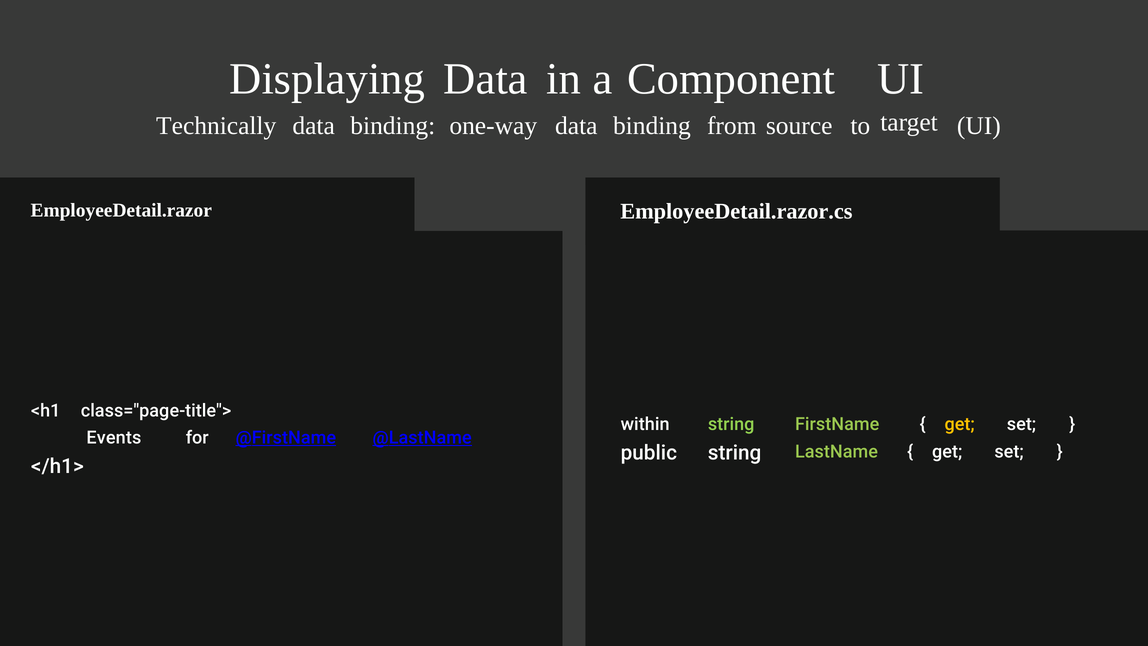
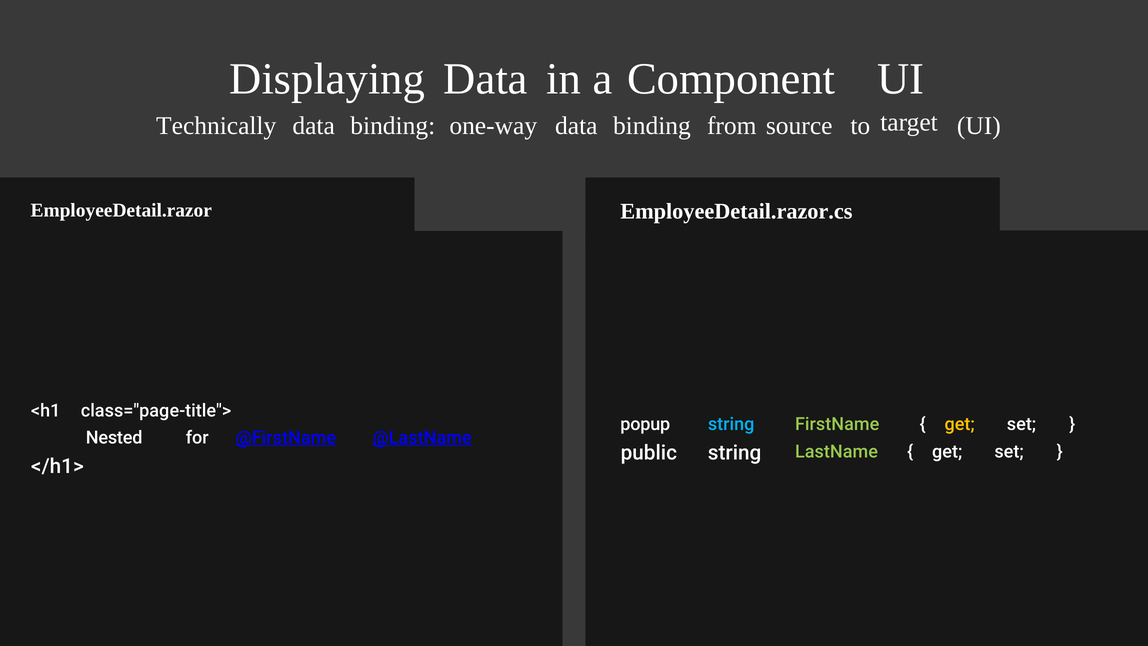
within: within -> popup (645, 424)
string colour: light green -> light blue (731, 424)
Events: Events -> Nested (114, 437)
